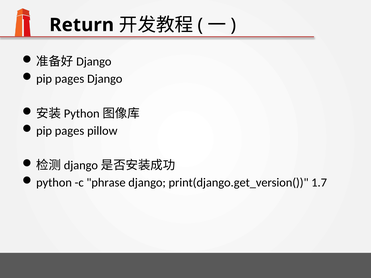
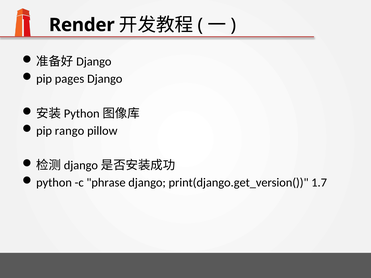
Return: Return -> Render (82, 25)
pages: pages -> rango (69, 131)
